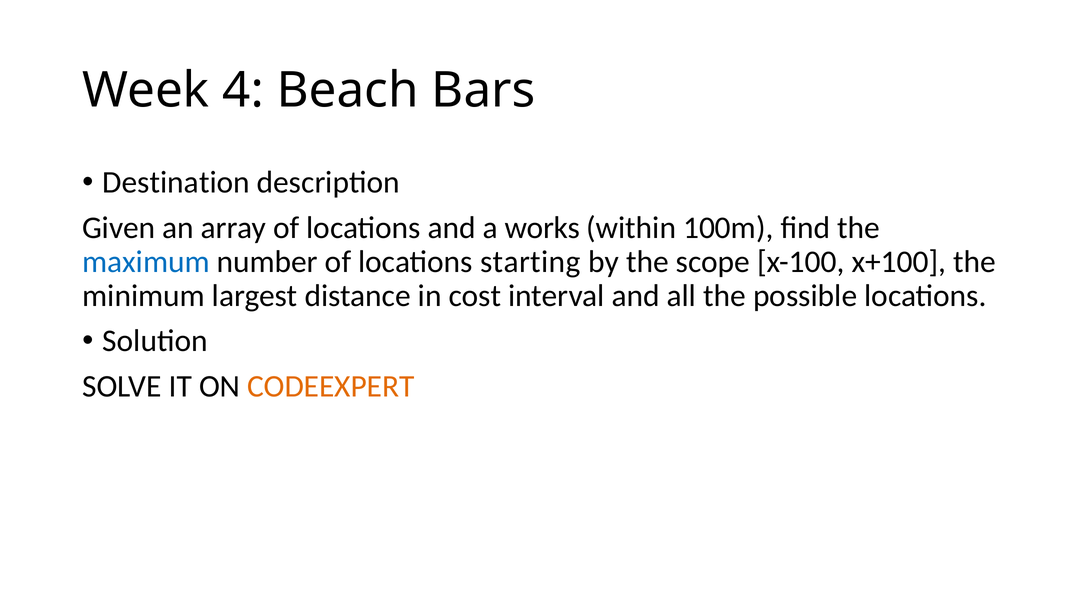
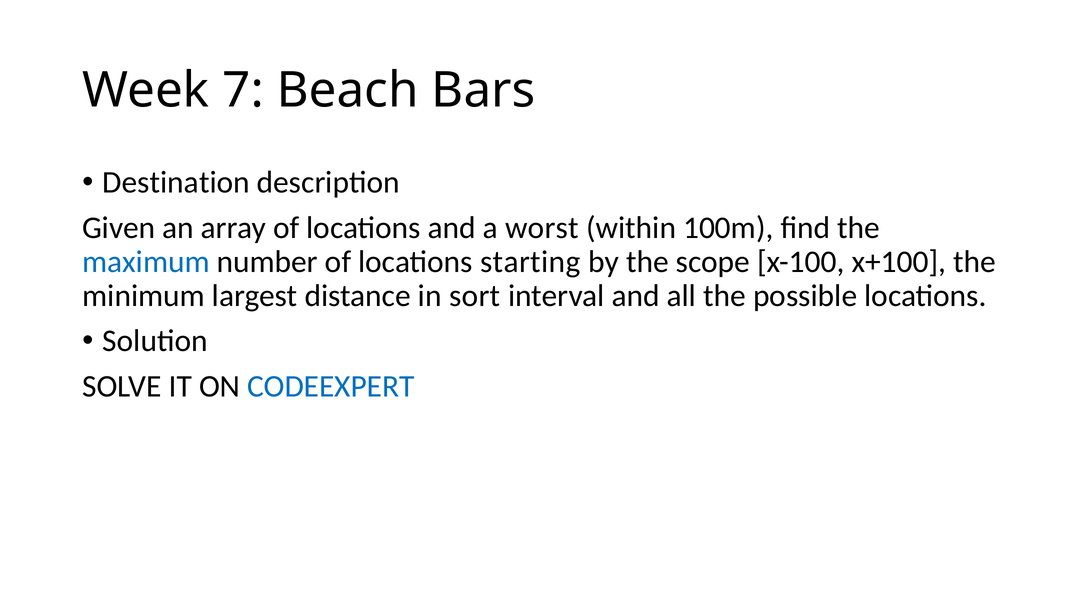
4: 4 -> 7 (243, 91)
works: works -> worst (542, 228)
cost: cost -> sort (475, 296)
CODEEXPERT colour: orange -> blue (331, 386)
